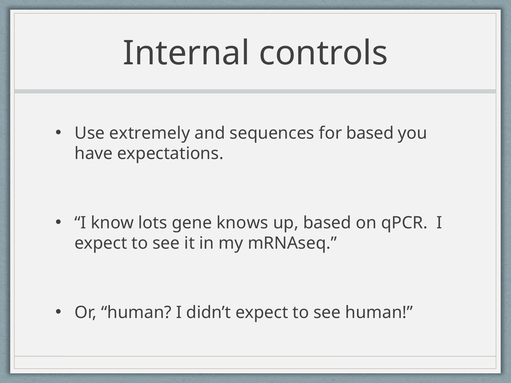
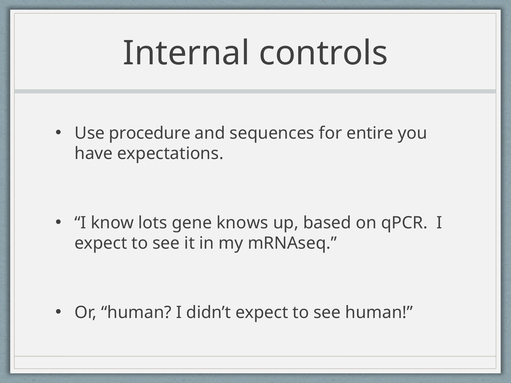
extremely: extremely -> procedure (150, 133)
for based: based -> entire (370, 133)
